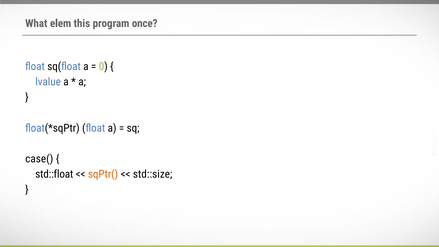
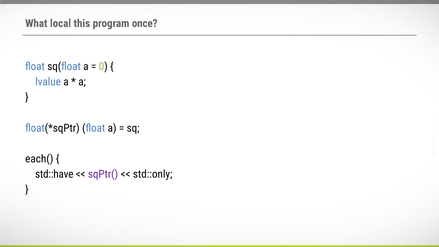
elem: elem -> local (61, 23)
case(: case( -> each( (39, 159)
std::float: std::float -> std::have (54, 174)
sqPtr( colour: orange -> purple (103, 174)
std::size: std::size -> std::only (153, 174)
